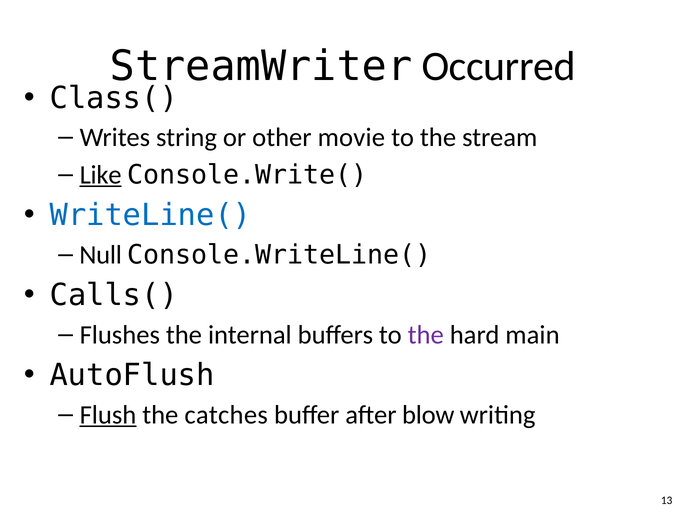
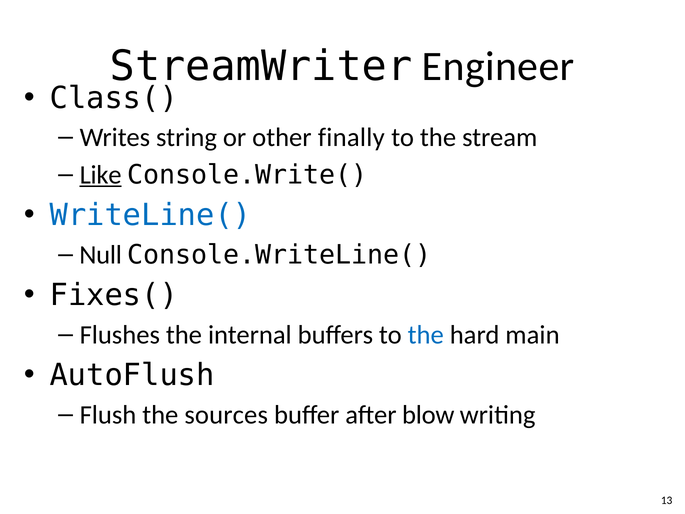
Occurred: Occurred -> Engineer (498, 66)
movie: movie -> finally (351, 137)
Calls(: Calls( -> Fixes( (114, 295)
the colour: purple -> blue (426, 335)
Flush underline: present -> none (108, 415)
catches: catches -> sources (226, 415)
